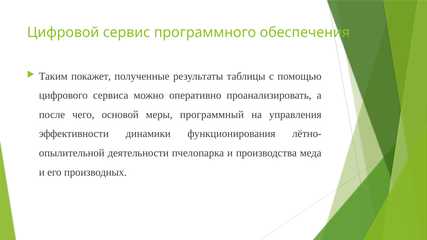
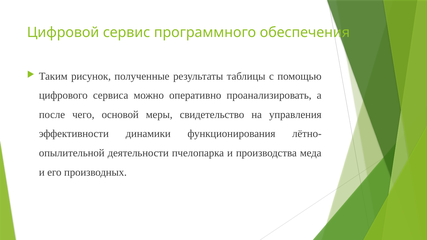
покажет: покажет -> рисунок (91, 76)
программный: программный -> свидетельство (212, 115)
